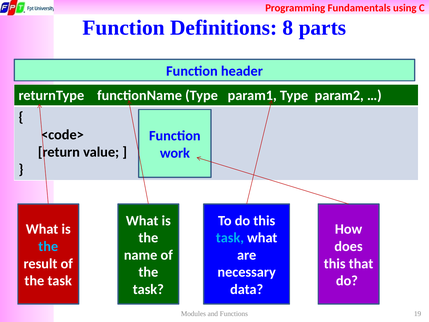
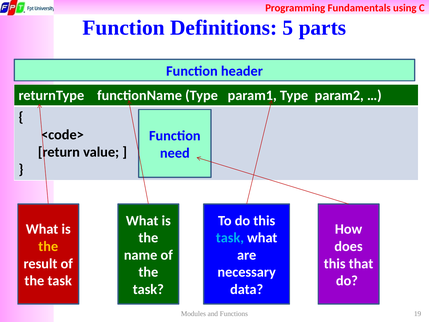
8: 8 -> 5 (288, 28)
work: work -> need (175, 153)
the colour: light blue -> yellow (48, 246)
